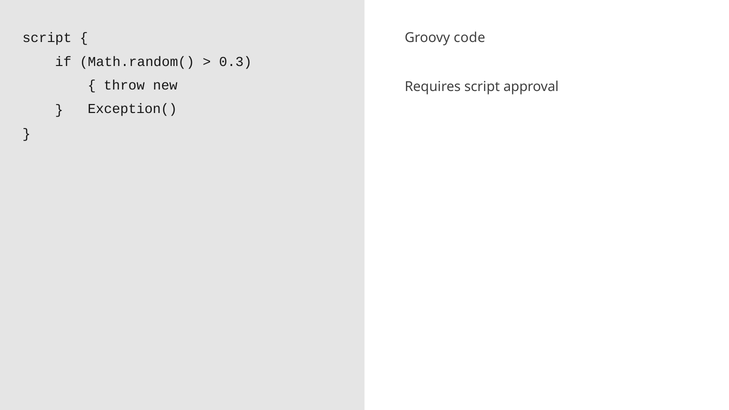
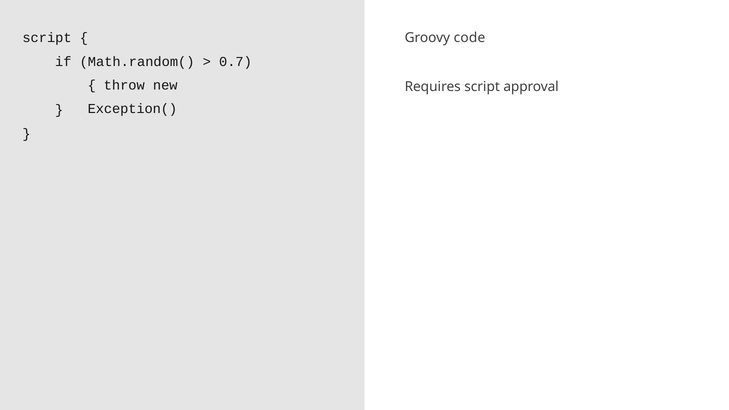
0.3: 0.3 -> 0.7 (235, 62)
